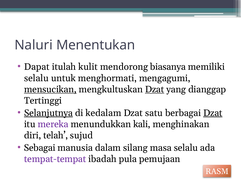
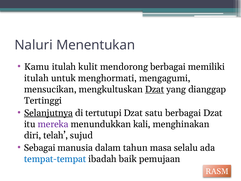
Dapat: Dapat -> Kamu (37, 67)
mendorong biasanya: biasanya -> berbagai (168, 67)
selalu: selalu -> itulah (36, 78)
mensucikan underline: present -> none (50, 89)
kedalam: kedalam -> tertutupi (103, 113)
Dzat underline: present -> none (213, 113)
silang: silang -> tahun (135, 148)
tempat-tempat colour: purple -> blue (55, 159)
pula: pula -> baik (128, 159)
